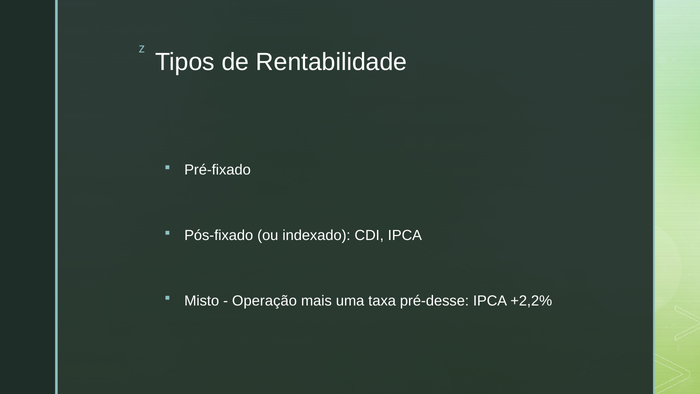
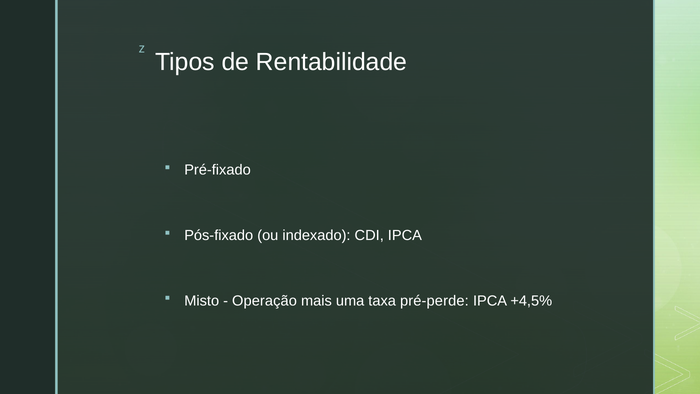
pré-desse: pré-desse -> pré-perde (434, 301)
+2,2%: +2,2% -> +4,5% (531, 301)
